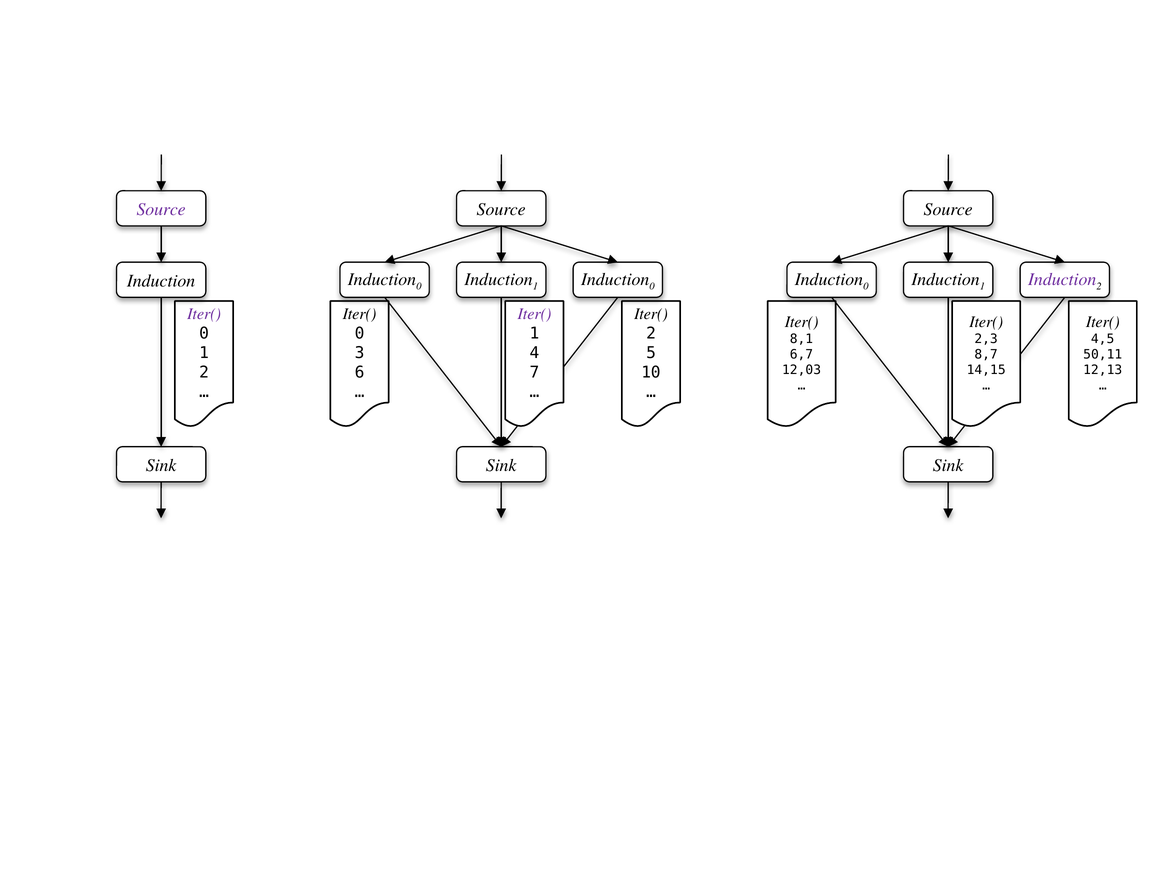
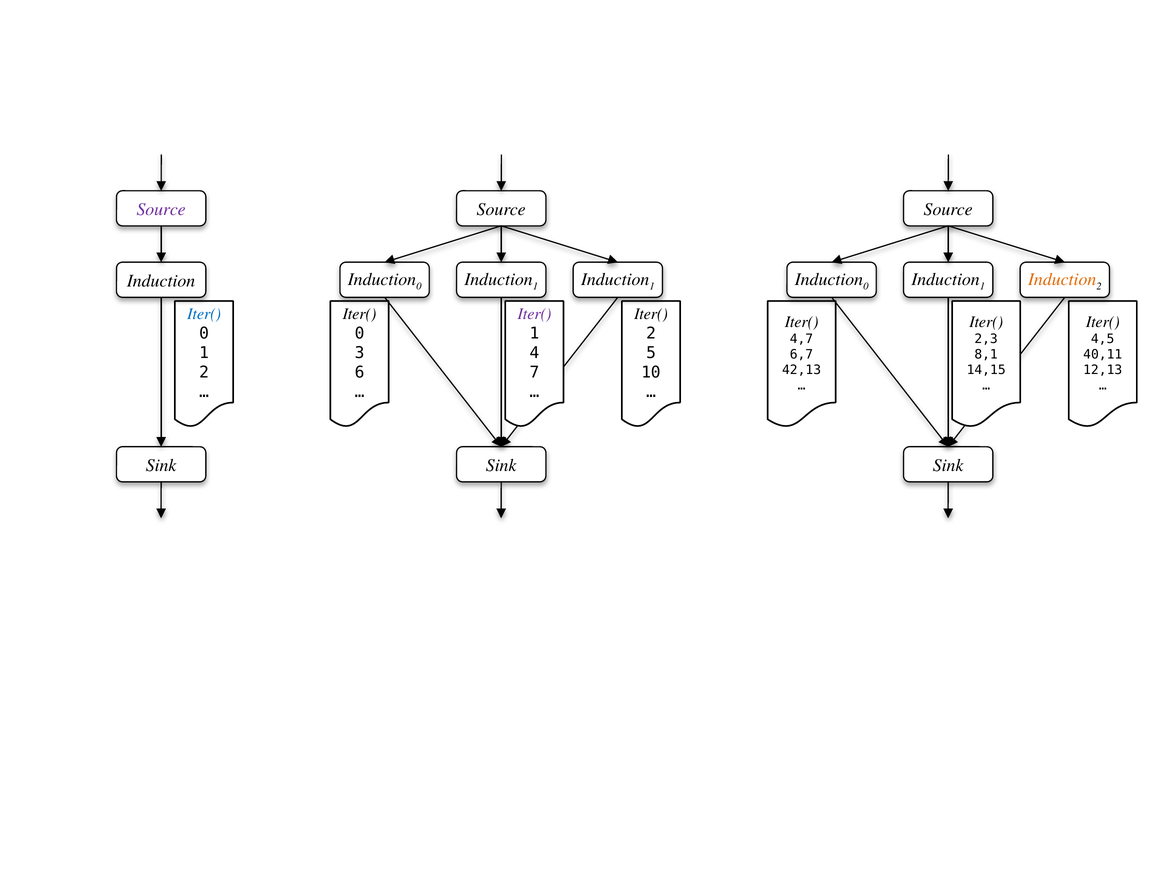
0: 0 -> 1 (652, 287)
Induction colour: purple -> orange (1062, 280)
Iter( colour: purple -> blue (204, 314)
8,1: 8,1 -> 4,7 (801, 339)
8,7: 8,7 -> 8,1 (986, 355)
50,11: 50,11 -> 40,11 (1103, 355)
12,03: 12,03 -> 42,13 (802, 370)
